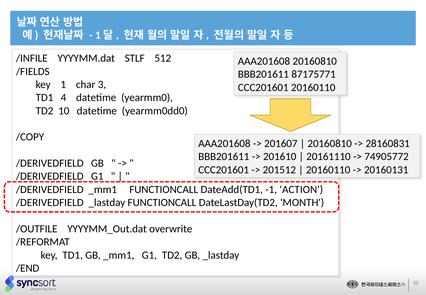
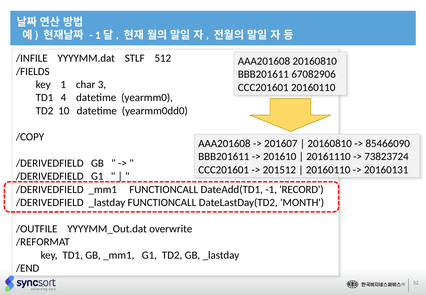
87175771: 87175771 -> 67082906 (314, 74)
28160831: 28160831 -> 85466090 (388, 143)
74905772: 74905772 -> 73823724 (387, 157)
ACTION: ACTION -> RECORD (301, 189)
